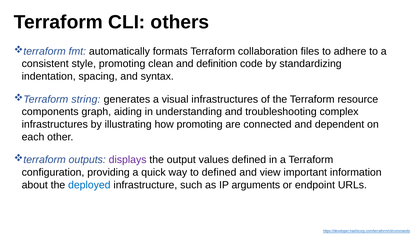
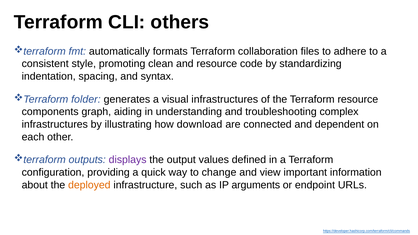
and definition: definition -> resource (217, 64)
string: string -> folder (86, 99)
how promoting: promoting -> download (200, 124)
to defined: defined -> change (219, 172)
deployed colour: blue -> orange (89, 185)
